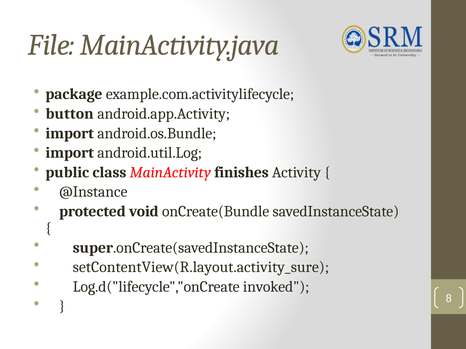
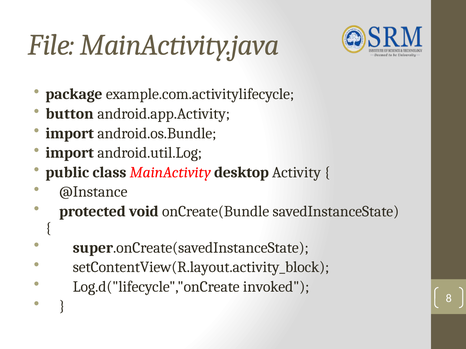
finishes: finishes -> desktop (242, 173)
setContentView(R.layout.activity_sure: setContentView(R.layout.activity_sure -> setContentView(R.layout.activity_block (201, 268)
